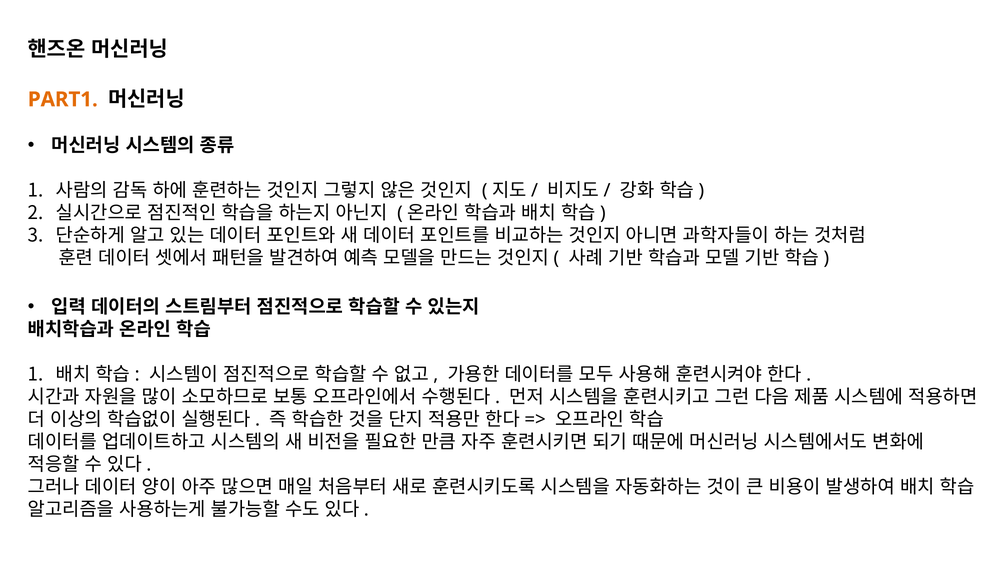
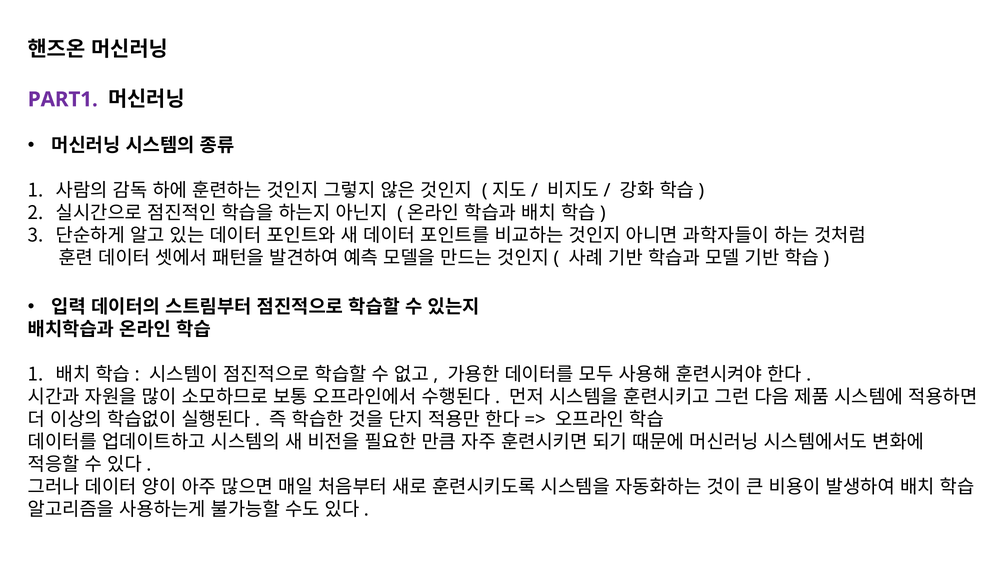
PART1 colour: orange -> purple (63, 99)
